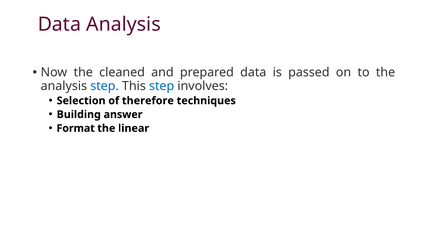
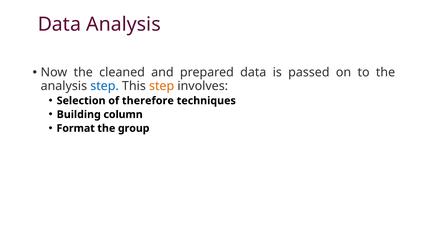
step colour: blue -> orange (162, 86)
answer: answer -> column (123, 114)
linear: linear -> group (134, 128)
